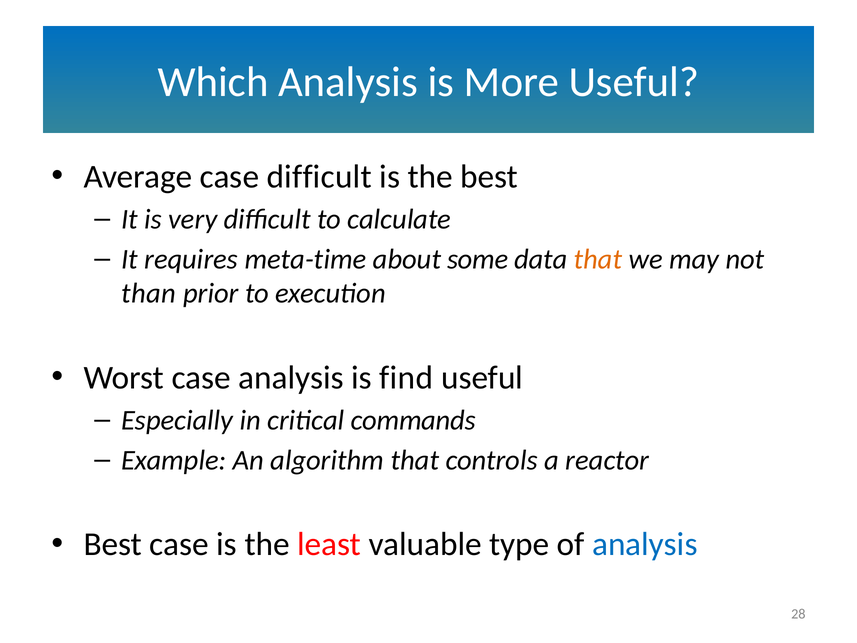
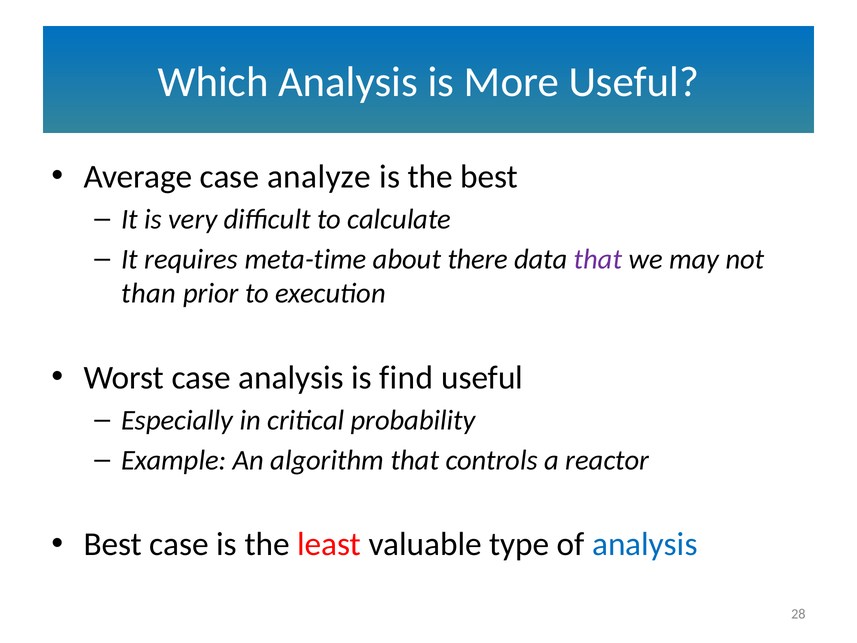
case difficult: difficult -> analyze (319, 177)
some: some -> there (478, 259)
that colour: orange -> purple (598, 259)
commands: commands -> probability (413, 420)
